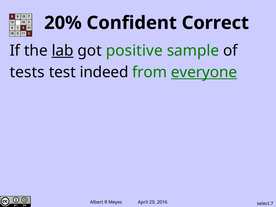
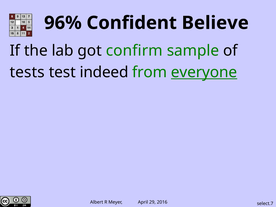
20%: 20% -> 96% (63, 23)
Correct: Correct -> Believe (215, 23)
lab underline: present -> none (63, 51)
positive: positive -> confirm (134, 51)
